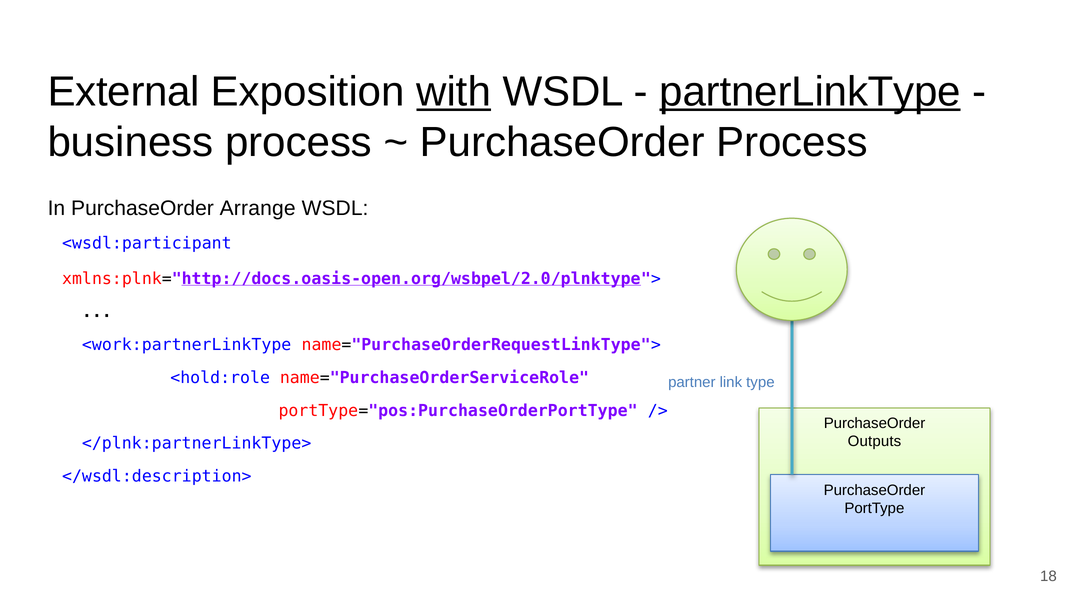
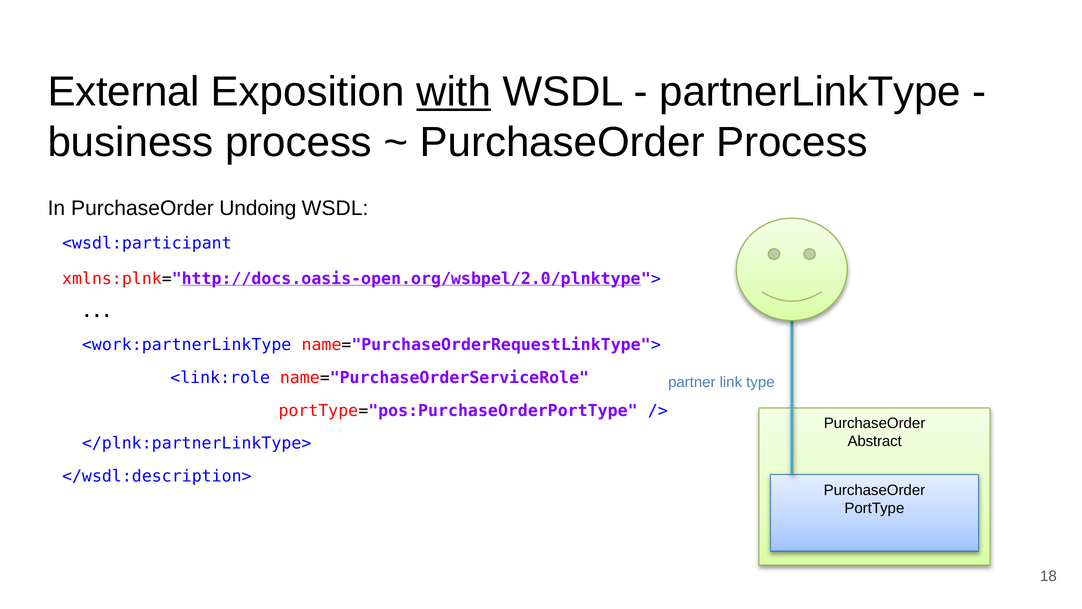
partnerLinkType underline: present -> none (810, 92)
Arrange: Arrange -> Undoing (258, 208)
<hold:role: <hold:role -> <link:role (220, 377)
Outputs: Outputs -> Abstract (875, 441)
